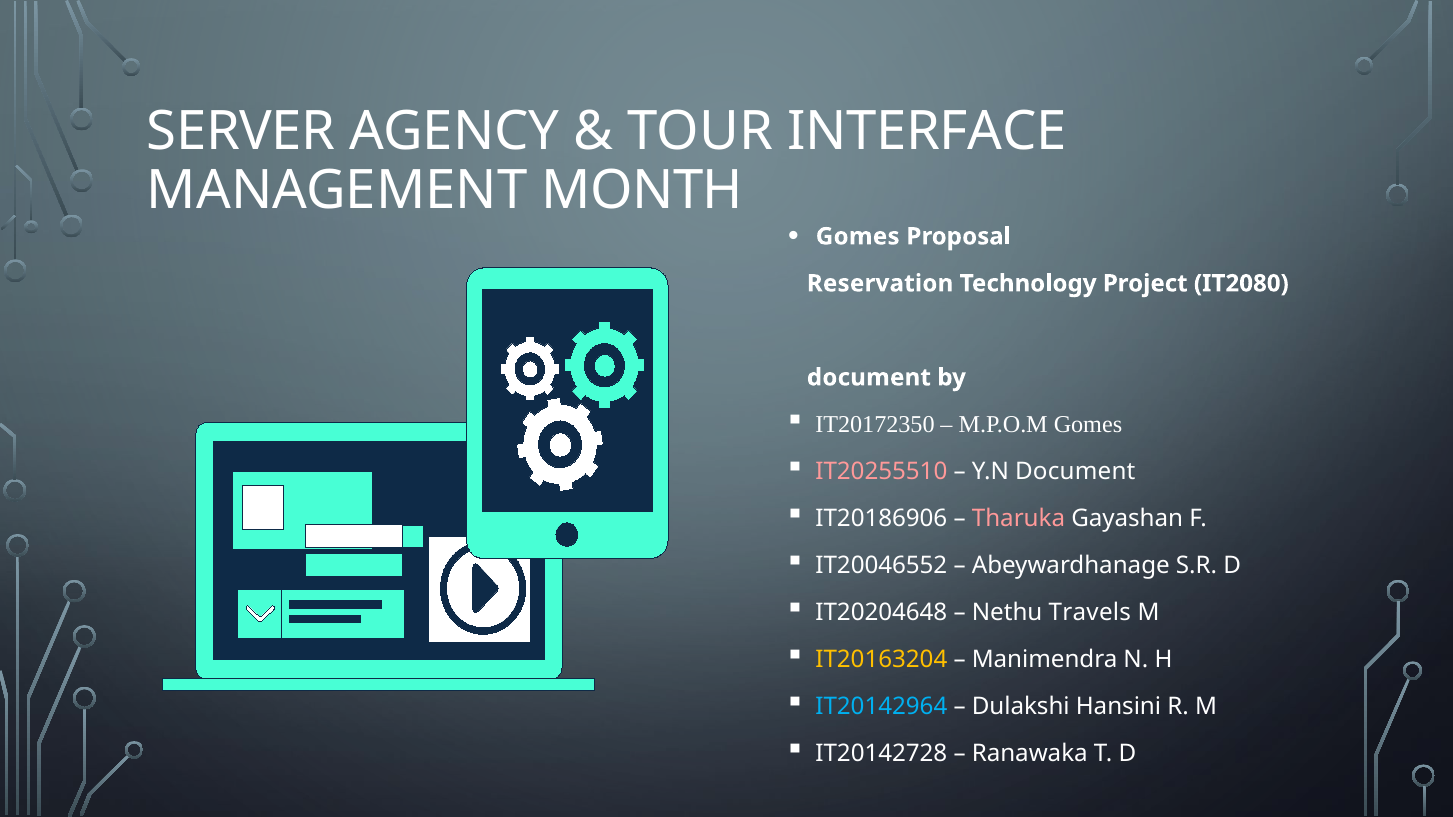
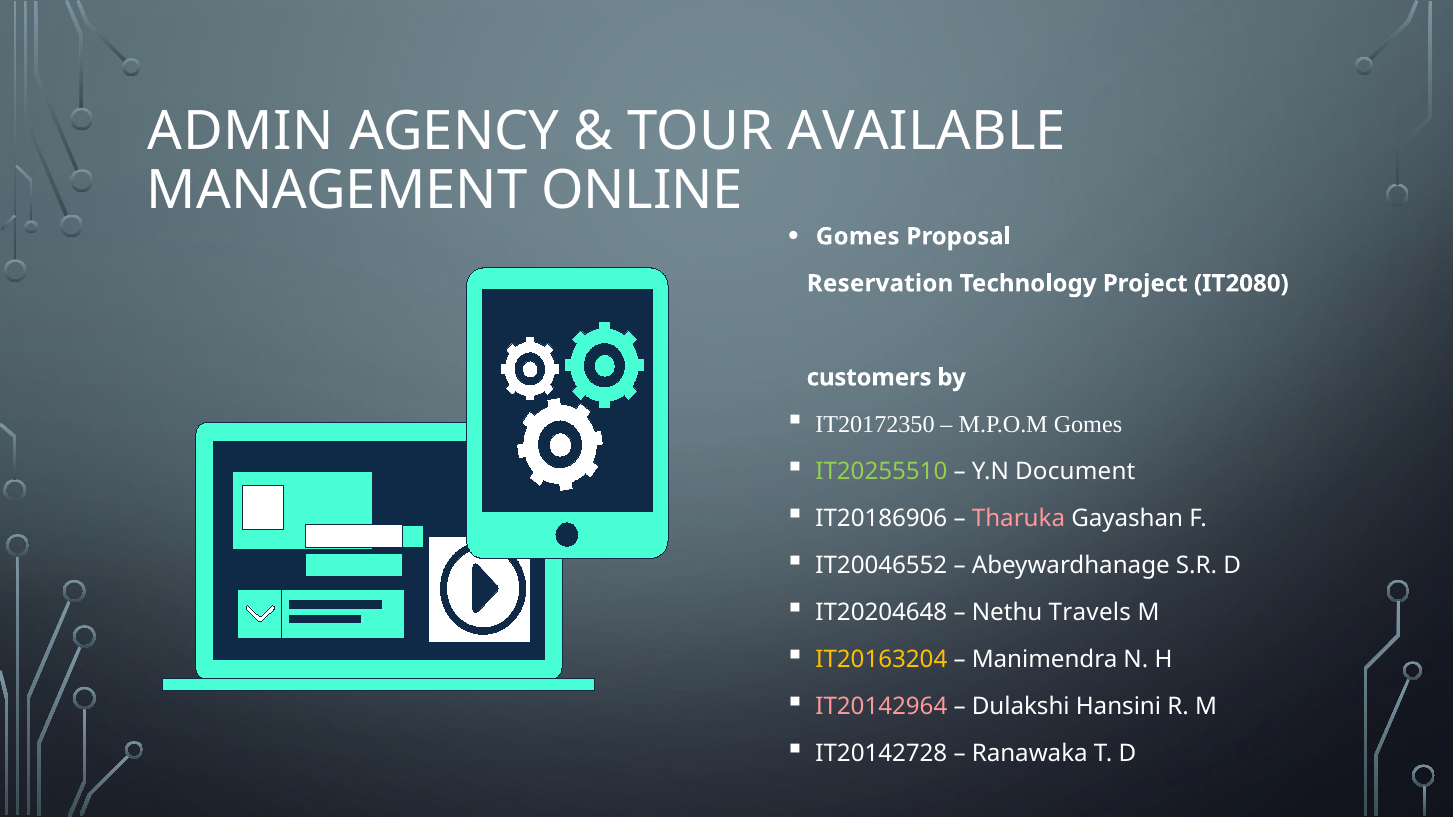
SERVER: SERVER -> ADMIN (241, 132)
INTERFACE: INTERFACE -> AVAILABLE (927, 132)
MONTH: MONTH -> ONLINE (642, 191)
document: document -> customers (869, 378)
IT20255510 colour: pink -> light green (881, 472)
IT20142964 colour: light blue -> pink (881, 707)
